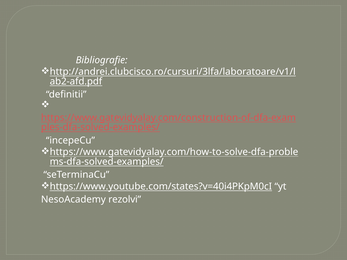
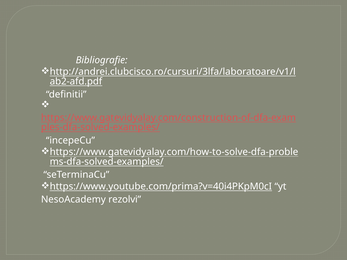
https://www.youtube.com/states?v=40i4PKpM0cI: https://www.youtube.com/states?v=40i4PKpM0cI -> https://www.youtube.com/prima?v=40i4PKpM0cI (161, 187)
